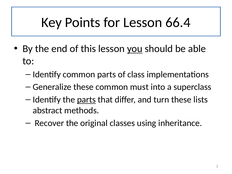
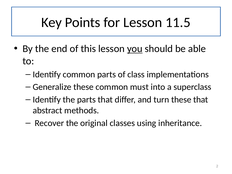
66.4: 66.4 -> 11.5 (178, 22)
parts underline: present -> none (86, 100)
these lists: lists -> that (201, 100)
